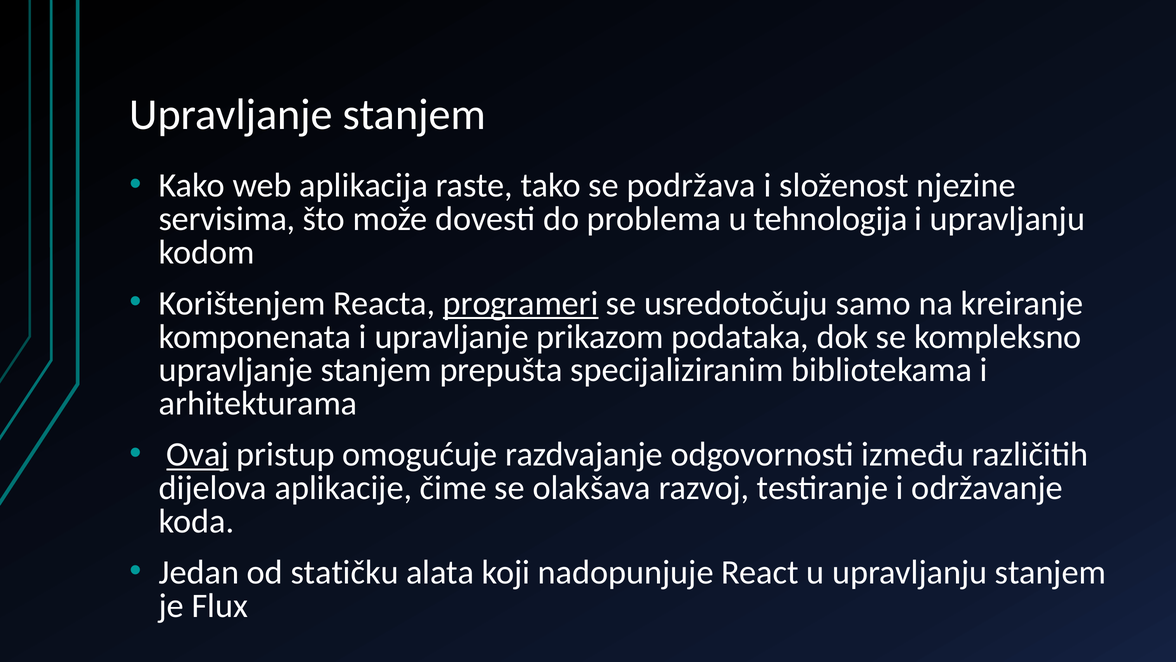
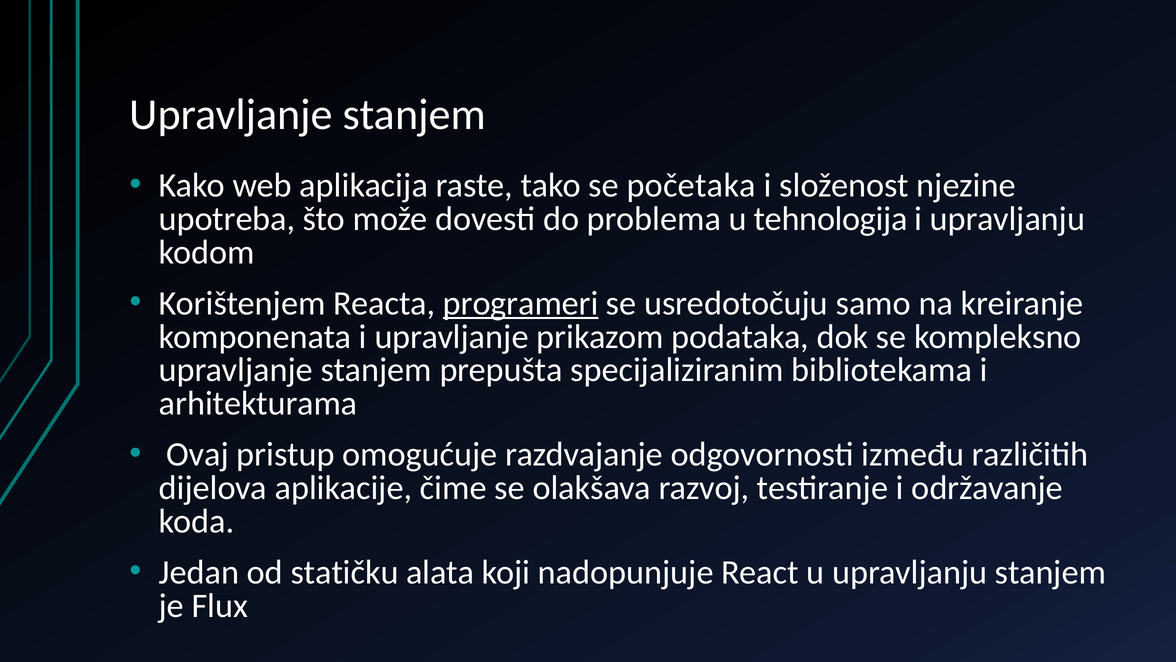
podržava: podržava -> početaka (691, 185)
servisima: servisima -> upotreba (227, 219)
Ovaj underline: present -> none (198, 454)
